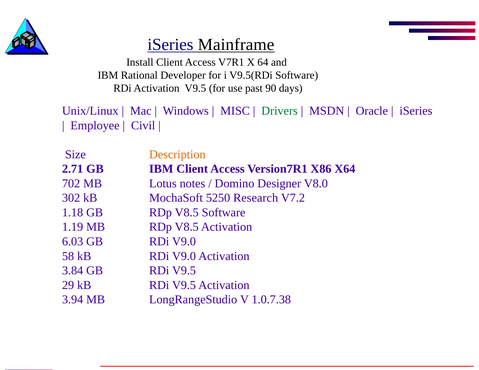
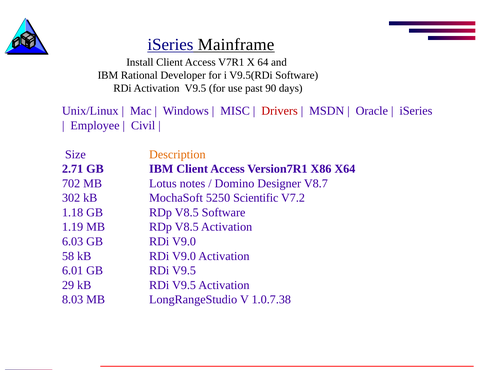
Drivers colour: green -> red (280, 111)
V8.0: V8.0 -> V8.7 (316, 184)
Research: Research -> Scientific (256, 198)
3.84: 3.84 -> 6.01 (73, 271)
3.94: 3.94 -> 8.03 (73, 300)
